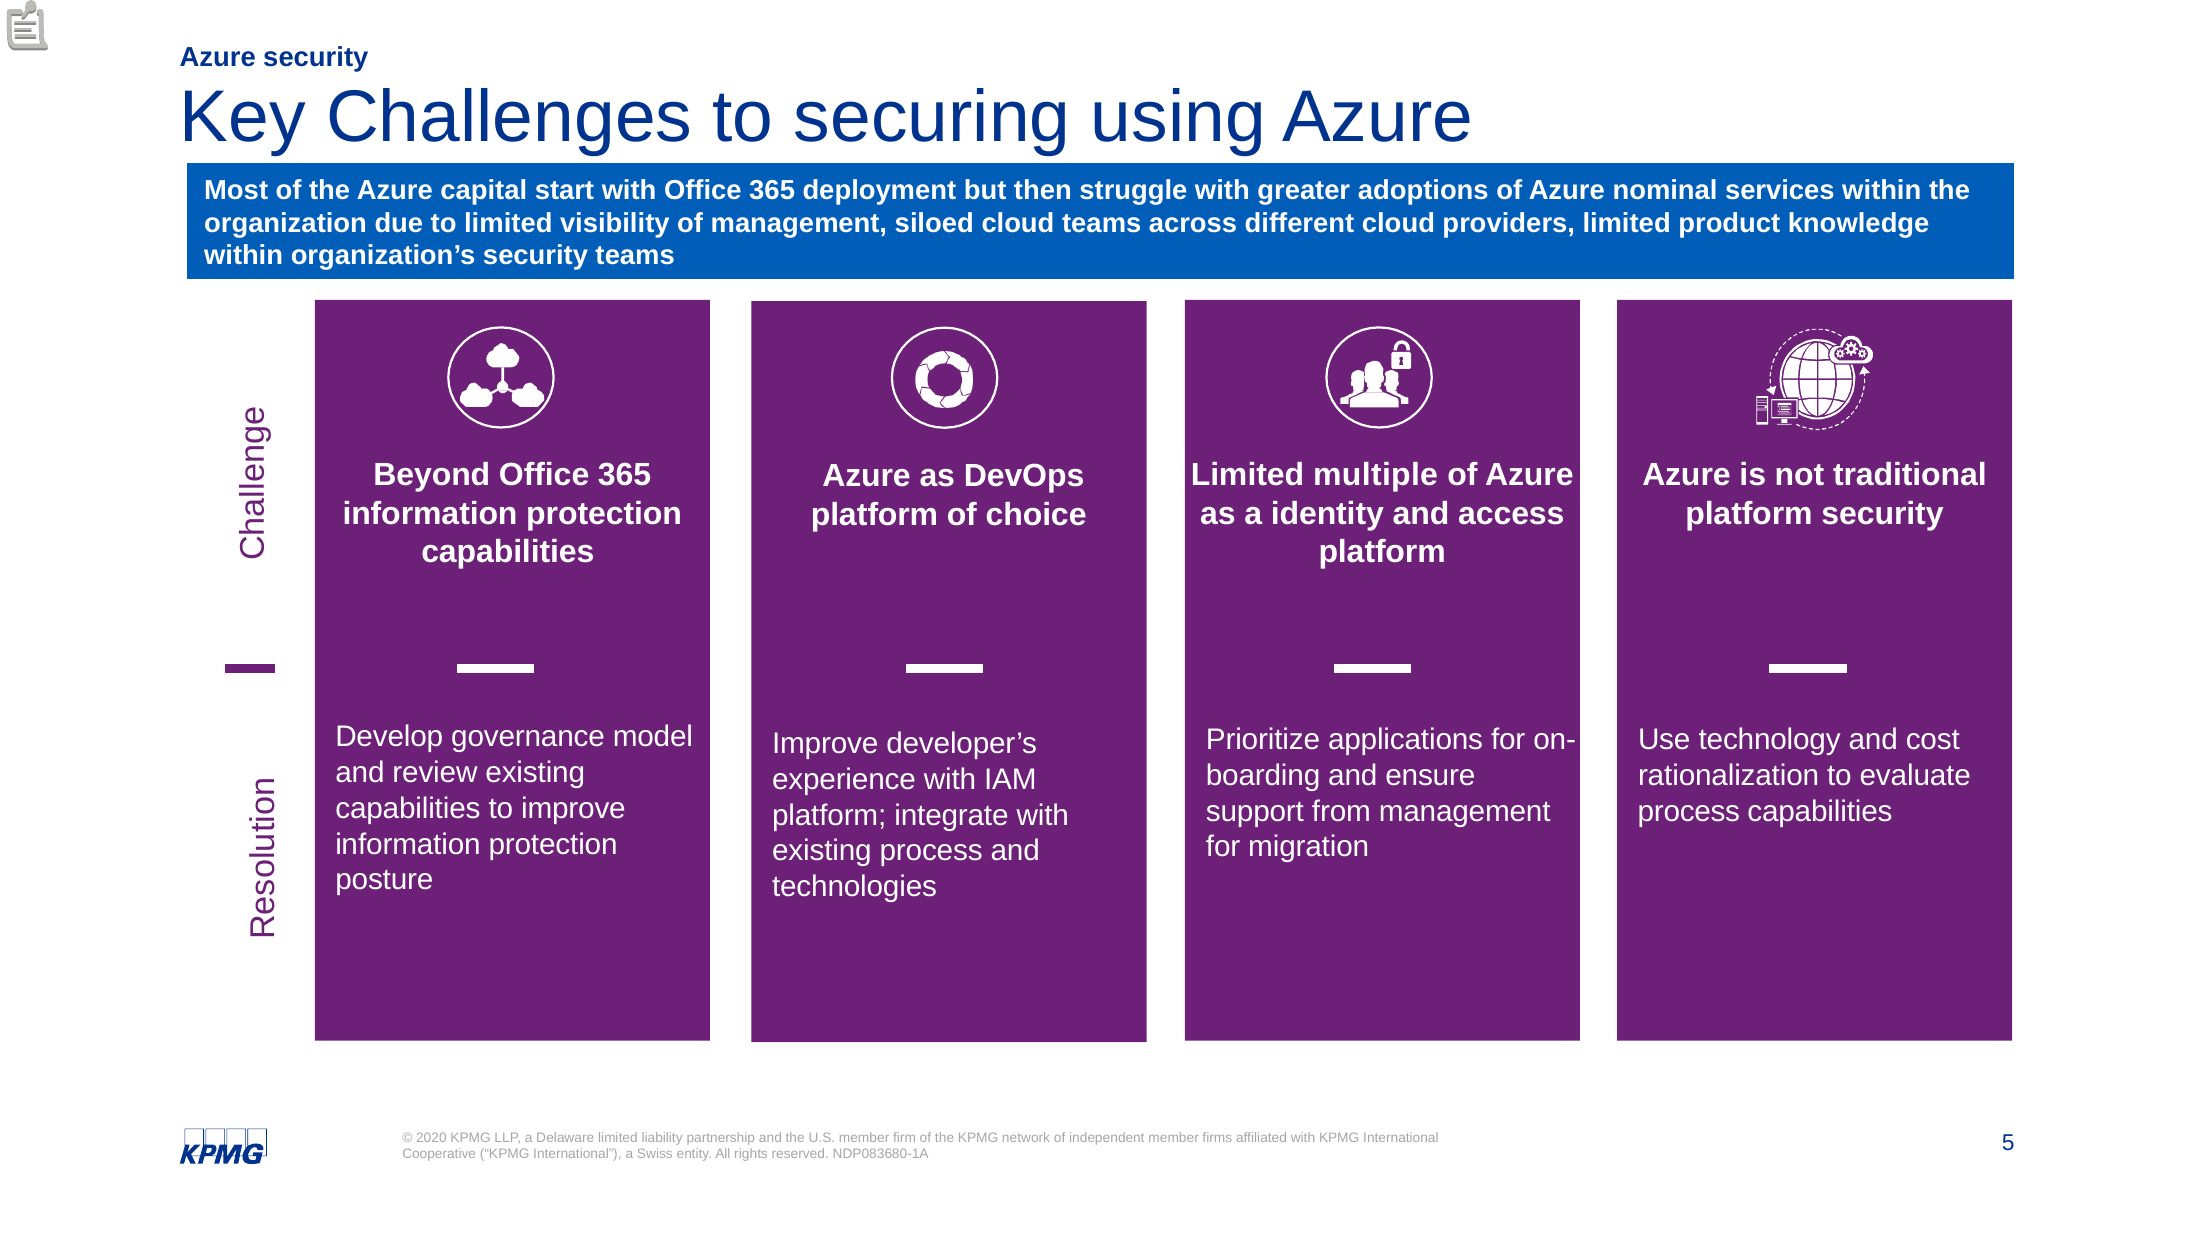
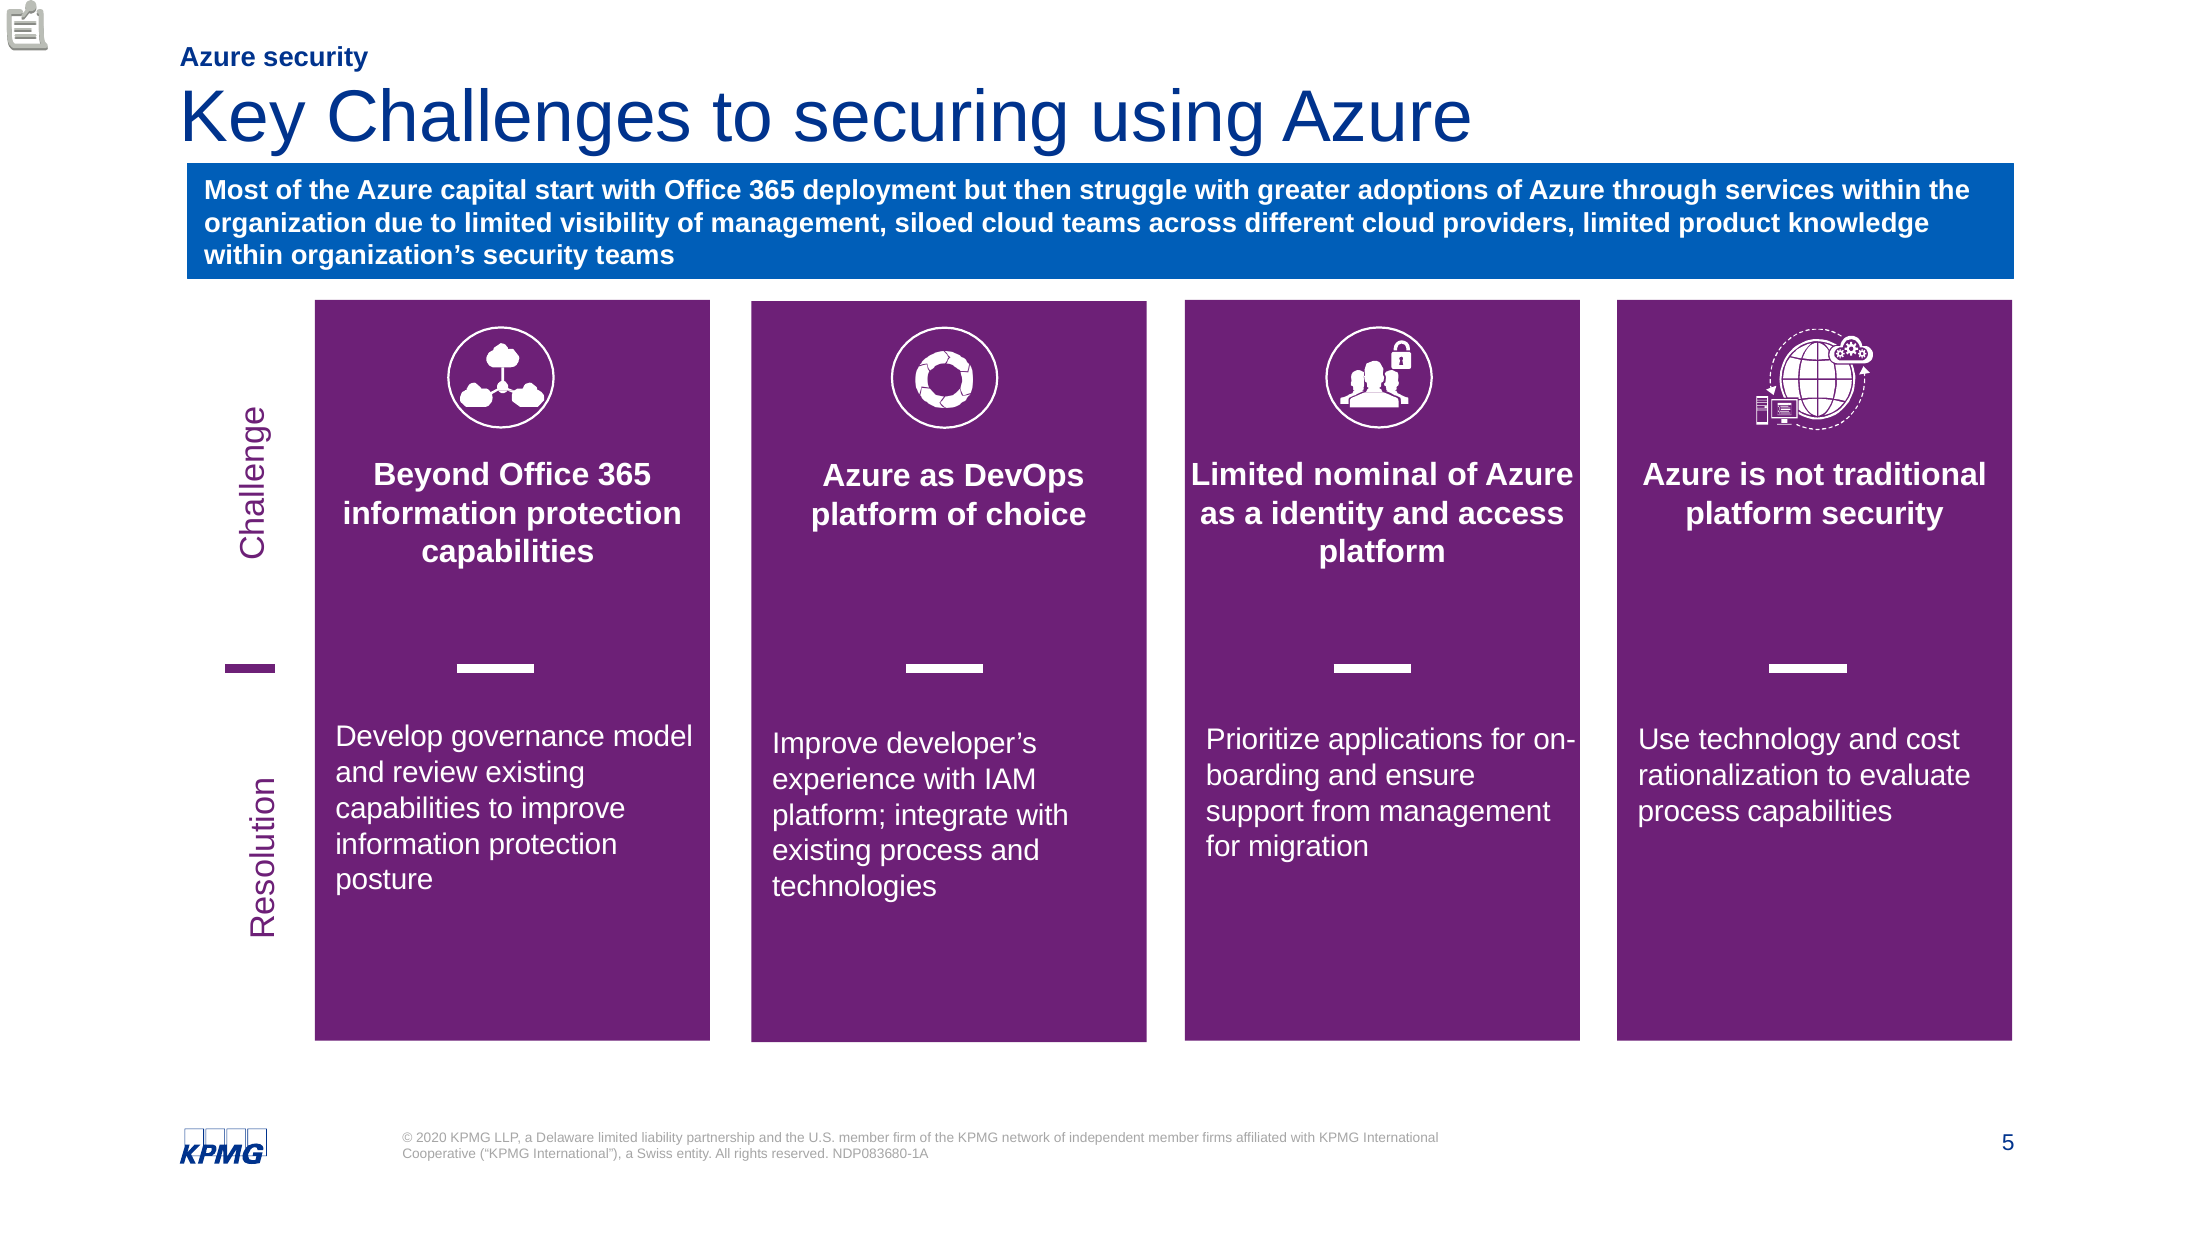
nominal: nominal -> through (1665, 190)
multiple: multiple -> nominal (1376, 475)
